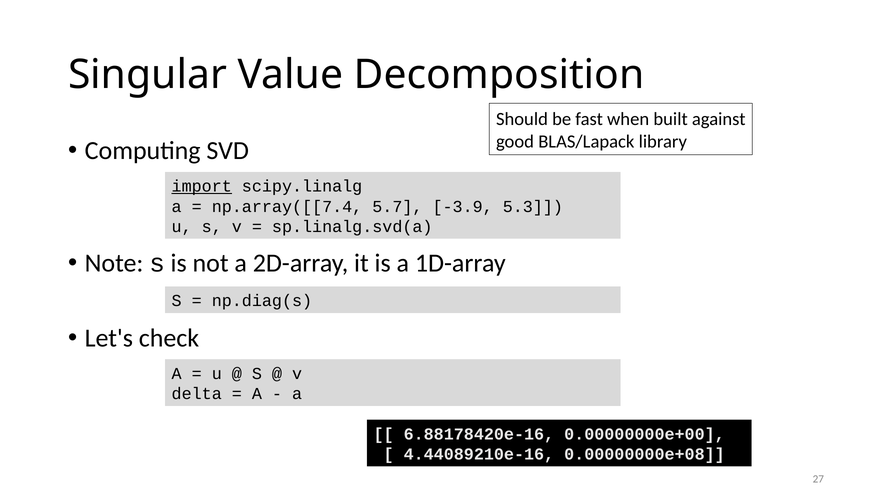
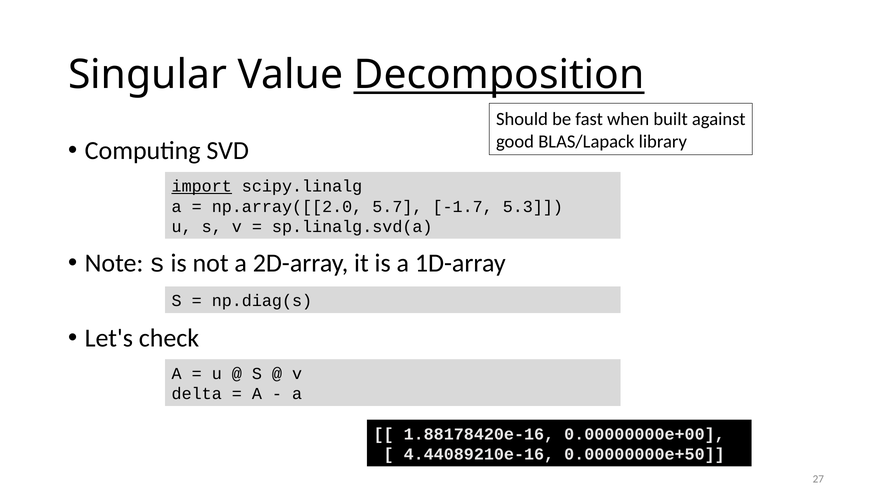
Decomposition underline: none -> present (499, 75)
np.array([[7.4: np.array([[7.4 -> np.array([[2.0 (287, 206)
-3.9: -3.9 -> -1.7 (463, 206)
6.88178420e-16: 6.88178420e-16 -> 1.88178420e-16 (479, 434)
0.00000000e+08: 0.00000000e+08 -> 0.00000000e+50 (644, 454)
